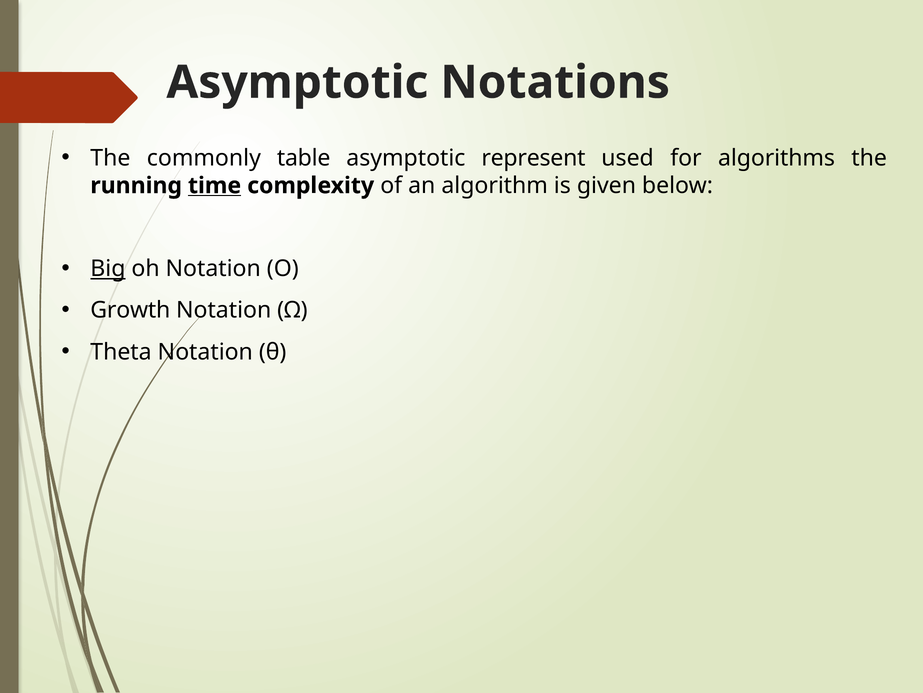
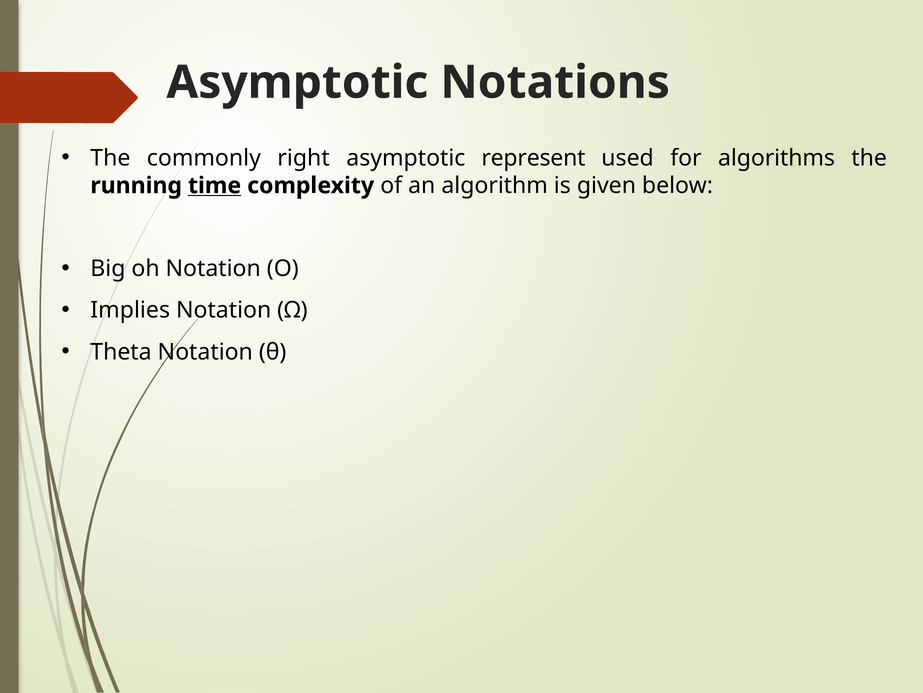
table: table -> right (304, 158)
Big underline: present -> none (108, 268)
Growth: Growth -> Implies (130, 310)
